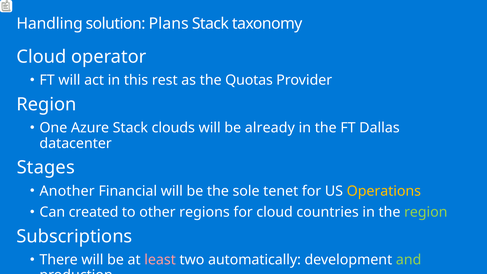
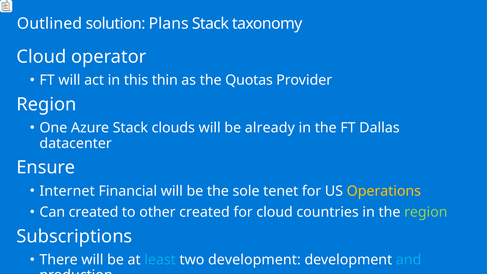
Handling: Handling -> Outlined (49, 24)
rest: rest -> thin (165, 80)
Stages: Stages -> Ensure (46, 167)
Another: Another -> Internet (67, 191)
other regions: regions -> created (205, 212)
least colour: pink -> light blue (160, 260)
two automatically: automatically -> development (254, 260)
and colour: light green -> light blue (409, 260)
